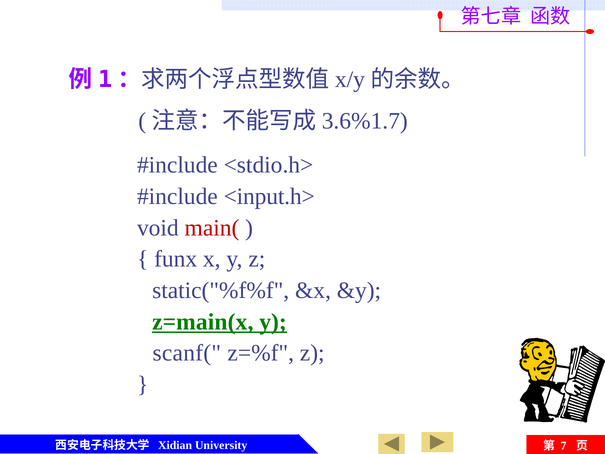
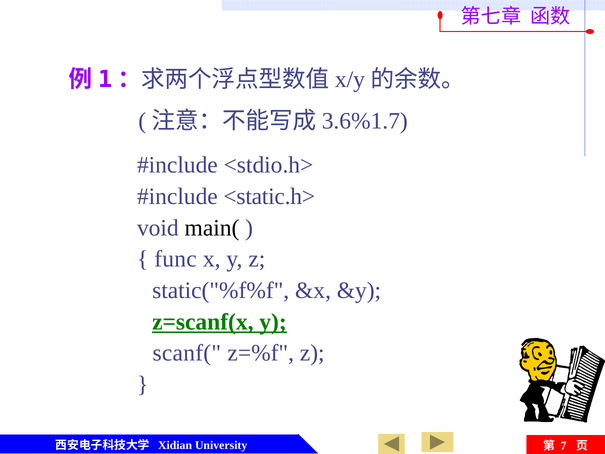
<input.h>: <input.h> -> <static.h> (269, 196)
main( colour: red -> black (212, 228)
funx: funx -> func (176, 259)
z=main(x: z=main(x -> z=scanf(x (203, 322)
